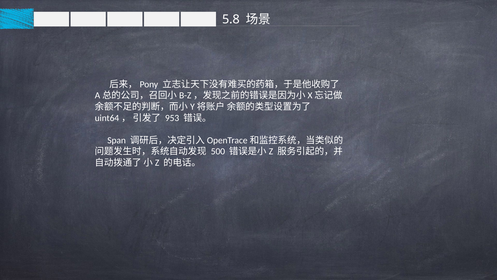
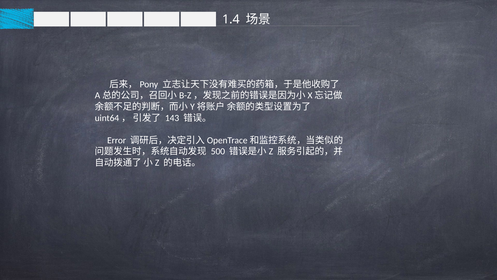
5.8: 5.8 -> 1.4 (231, 19)
953: 953 -> 143 (172, 118)
Span: Span -> Error (117, 140)
